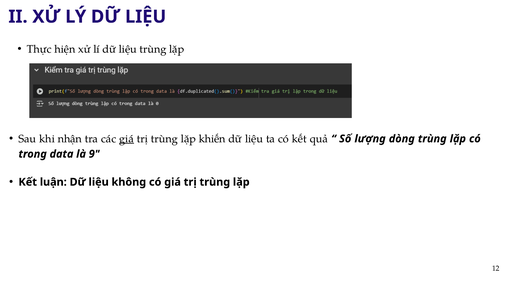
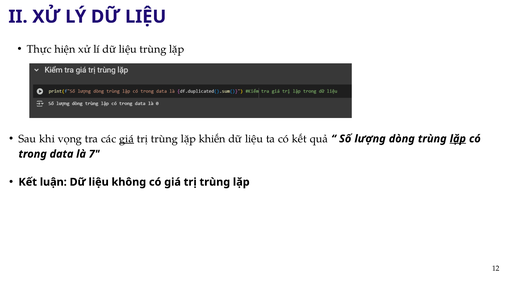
nhận: nhận -> vọng (70, 139)
lặp underline: none -> present (458, 139)
9: 9 -> 7 (94, 154)
